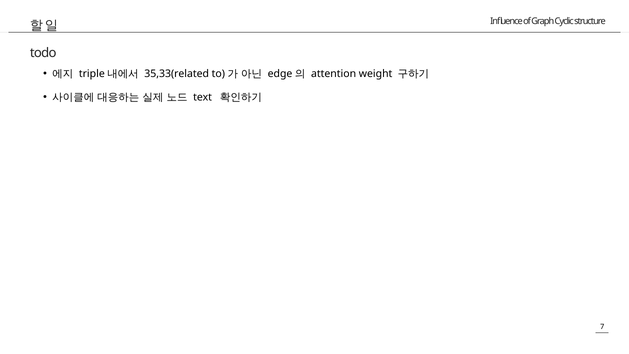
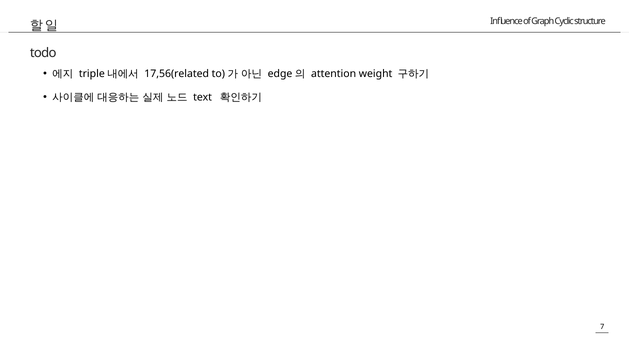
35,33(related: 35,33(related -> 17,56(related (177, 74)
